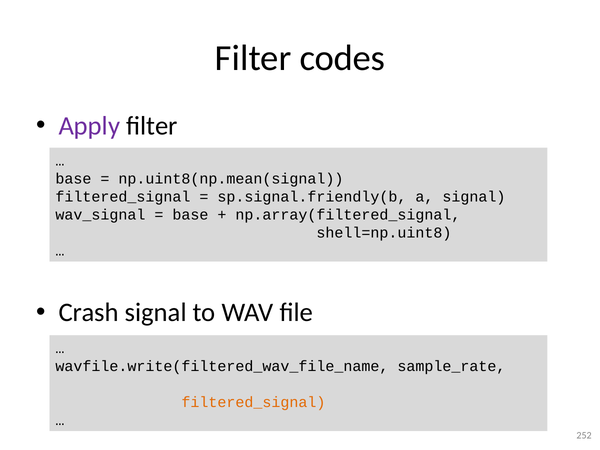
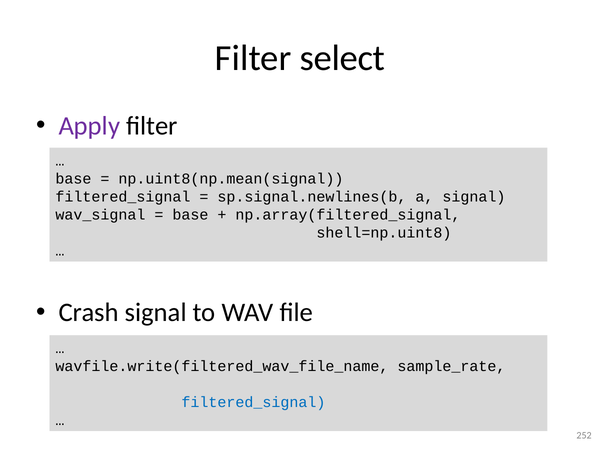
codes: codes -> select (342, 58)
sp.signal.friendly(b: sp.signal.friendly(b -> sp.signal.newlines(b (312, 197)
filtered_signal colour: orange -> blue (253, 402)
